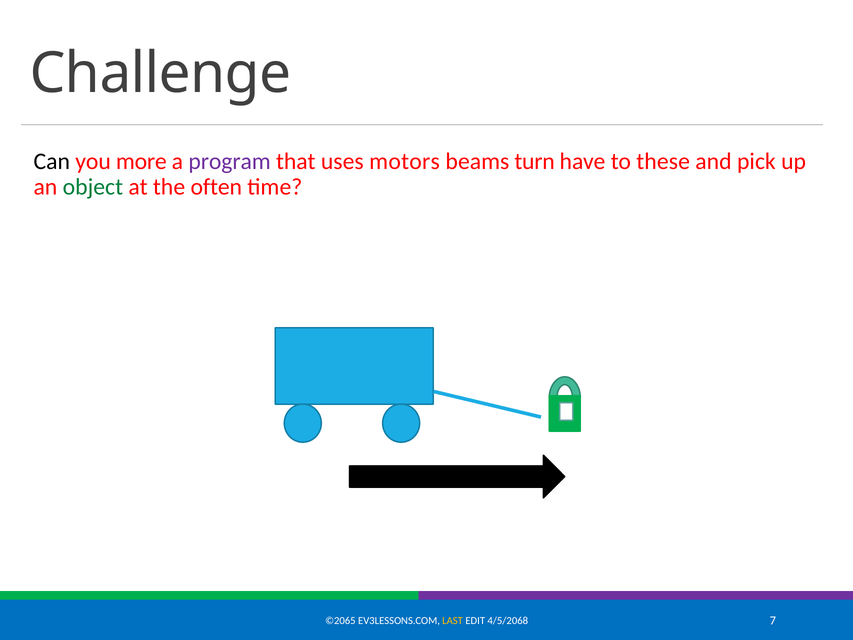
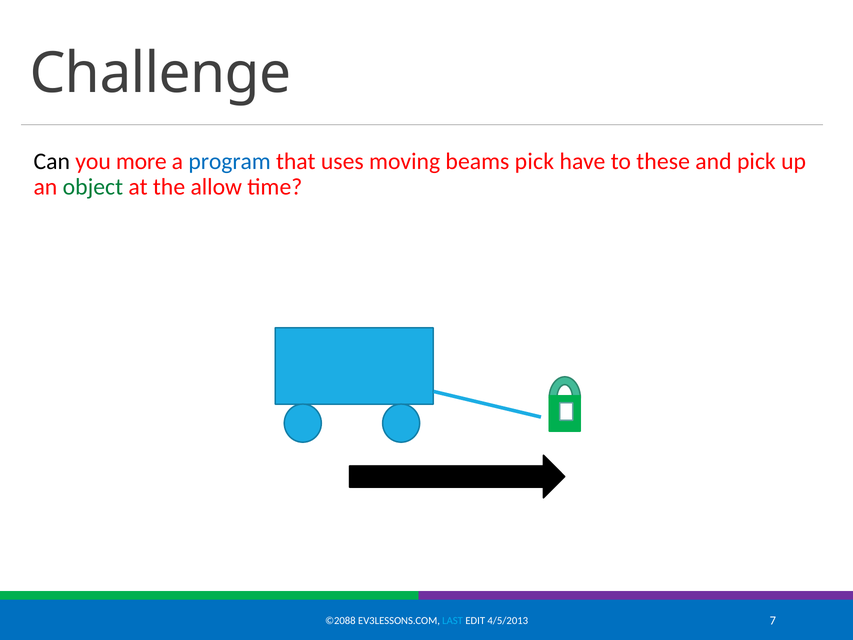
program colour: purple -> blue (230, 161)
motors: motors -> moving (405, 161)
beams turn: turn -> pick (534, 161)
often: often -> allow (216, 187)
©2065: ©2065 -> ©2088 (340, 620)
LAST colour: yellow -> light blue (453, 620)
4/5/2068: 4/5/2068 -> 4/5/2013 (508, 620)
